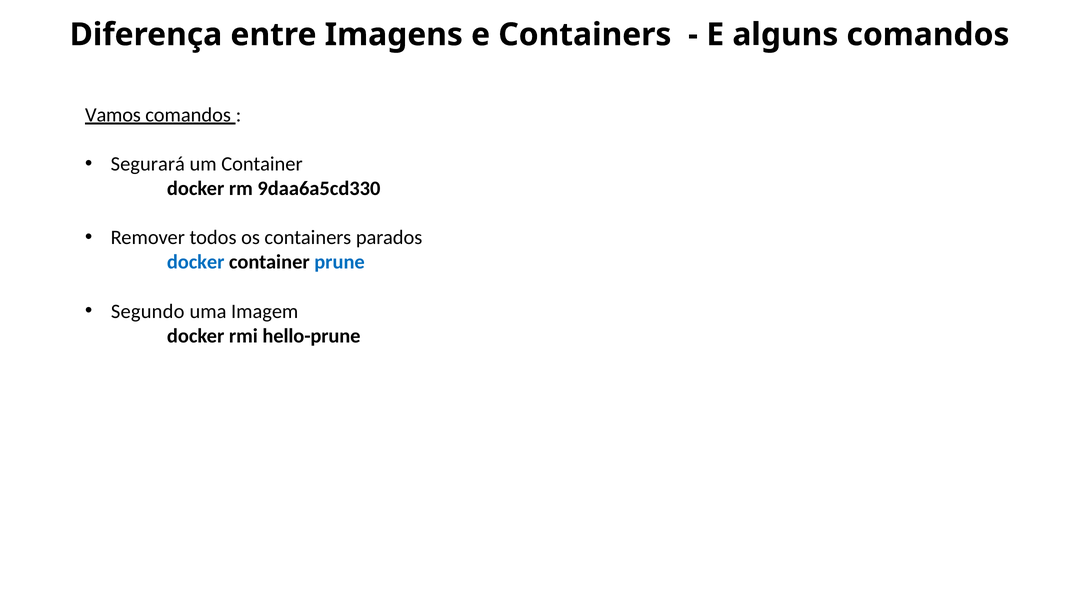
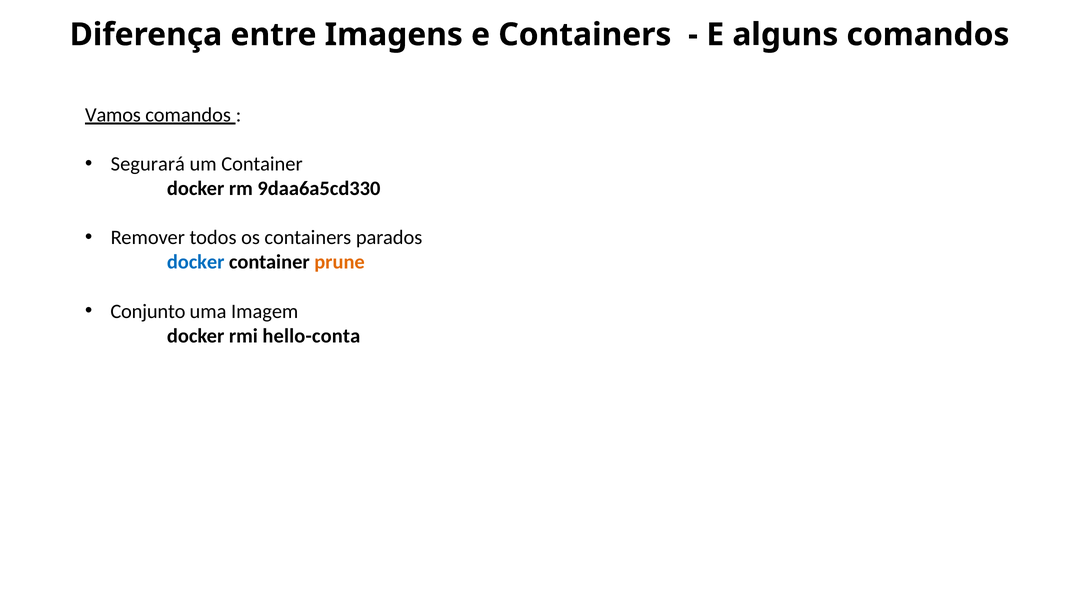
prune colour: blue -> orange (340, 262)
Segundo: Segundo -> Conjunto (148, 311)
hello-prune: hello-prune -> hello-conta (311, 336)
